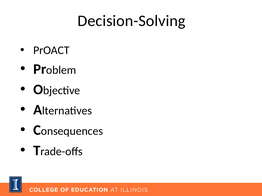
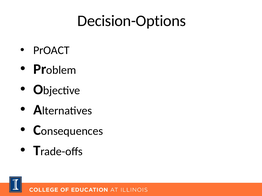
Decision-Solving: Decision-Solving -> Decision-Options (132, 21)
